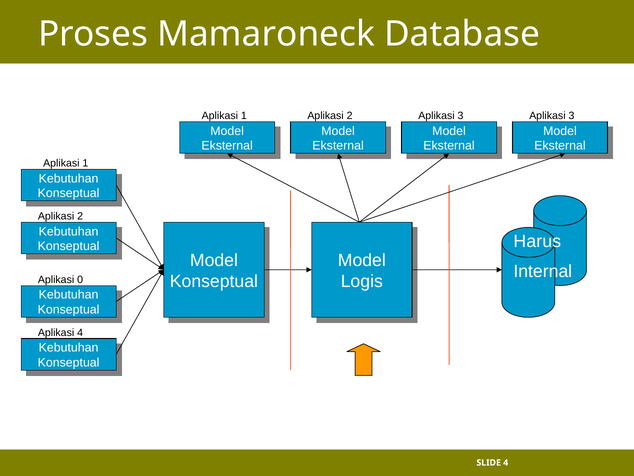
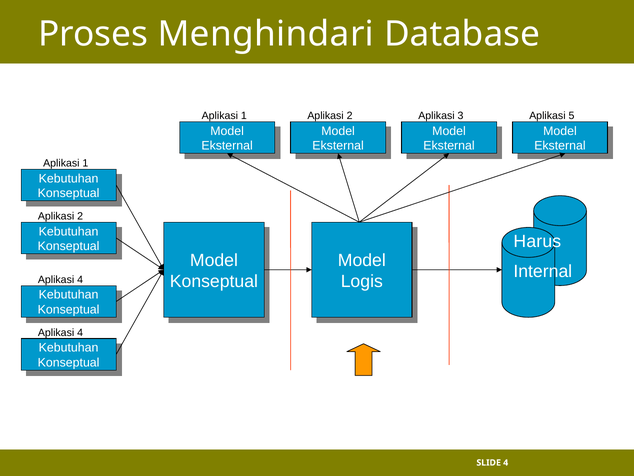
Mamaroneck: Mamaroneck -> Menghindari (266, 34)
3 Aplikasi 3: 3 -> 5 (571, 116)
0: 0 -> 4 (80, 279)
